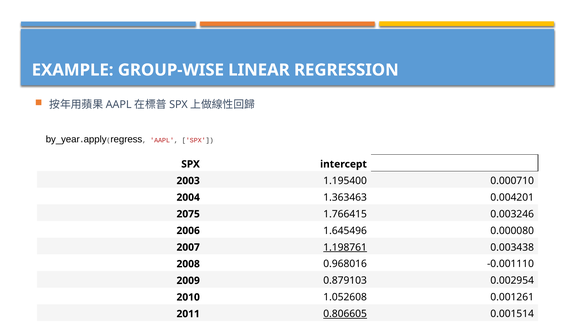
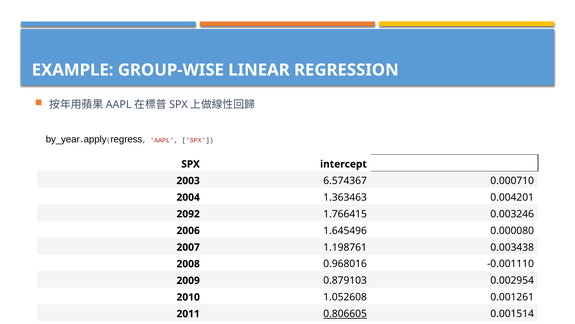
1.195400: 1.195400 -> 6.574367 (345, 180)
2075: 2075 -> 2092 (188, 214)
1.198761 underline: present -> none (345, 247)
